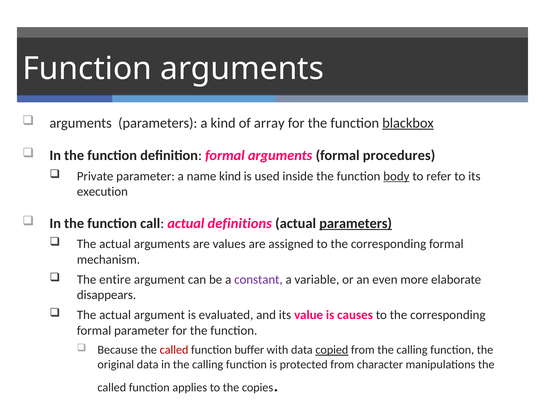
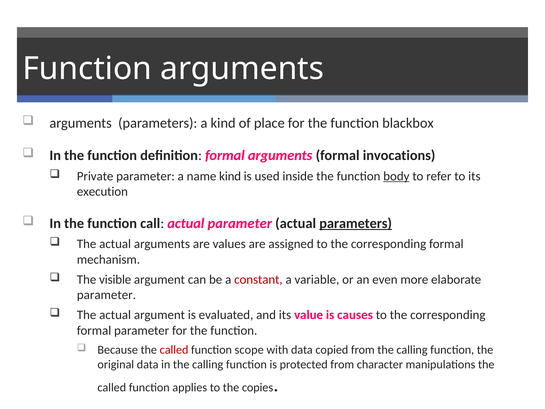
array: array -> place (269, 123)
blackbox underline: present -> none (408, 123)
procedures: procedures -> invocations (399, 155)
actual definitions: definitions -> parameter (240, 223)
entire: entire -> visible (115, 279)
constant colour: purple -> red (258, 279)
disappears: disappears -> parameter (106, 295)
buffer: buffer -> scope (249, 350)
copied underline: present -> none (332, 350)
